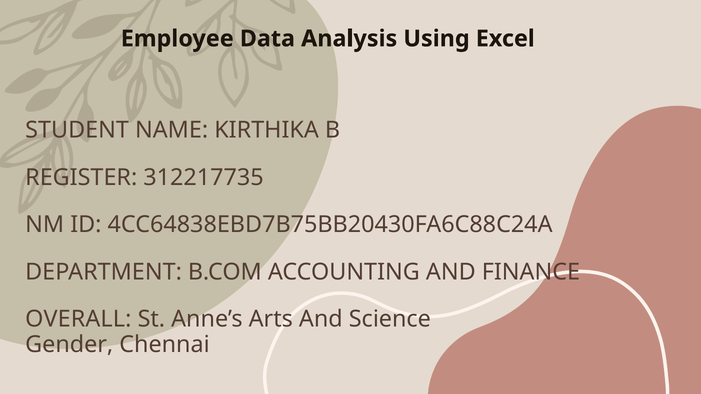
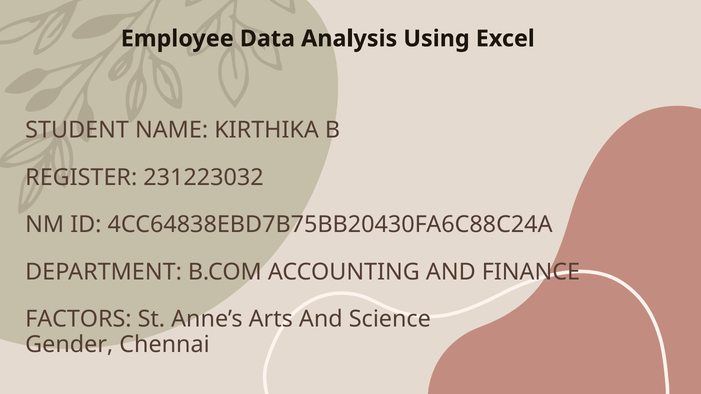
312217735: 312217735 -> 231223032 (204, 178)
OVERALL: OVERALL -> FACTORS (78, 320)
